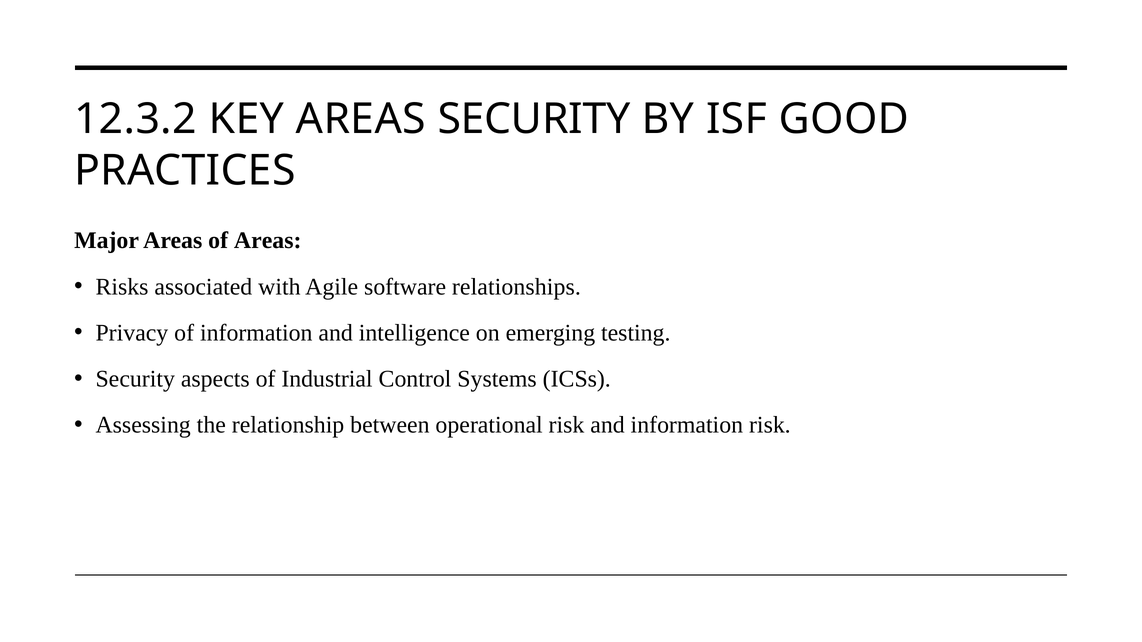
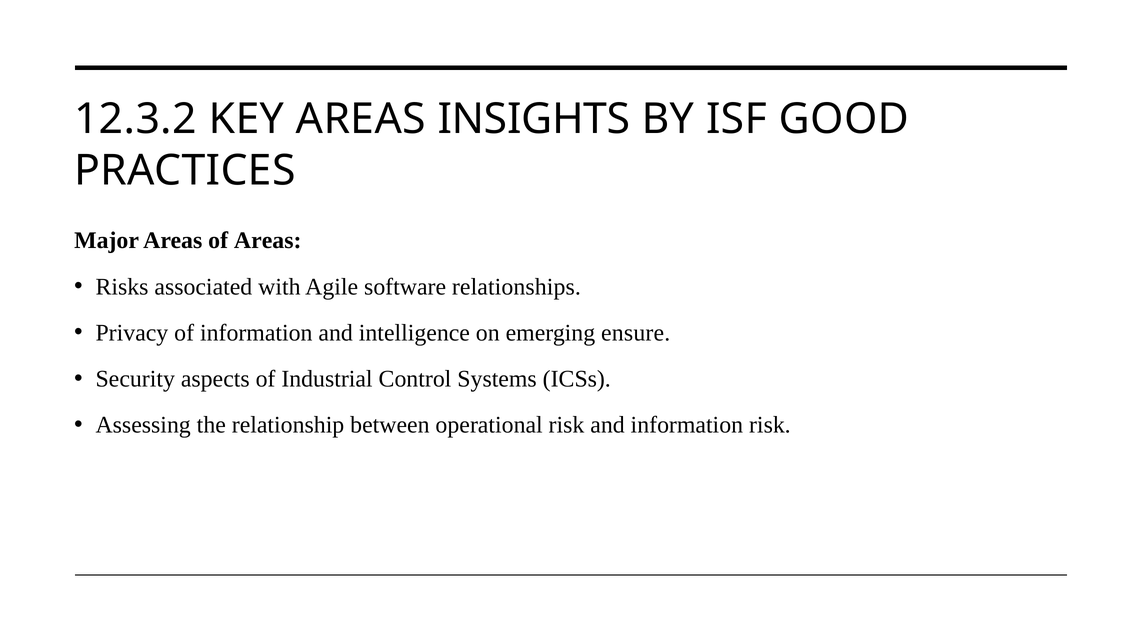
AREAS SECURITY: SECURITY -> INSIGHTS (534, 119)
testing: testing -> ensure (636, 333)
